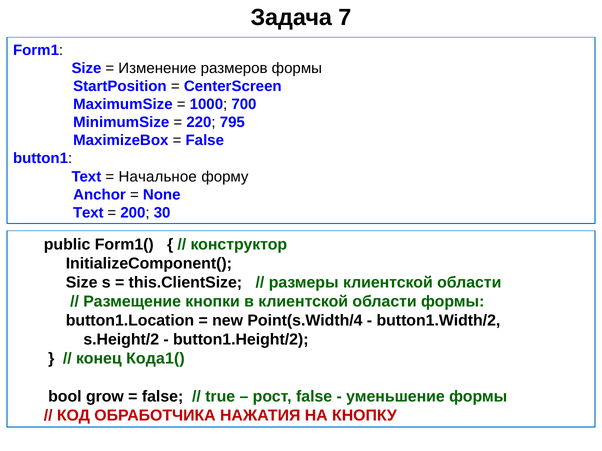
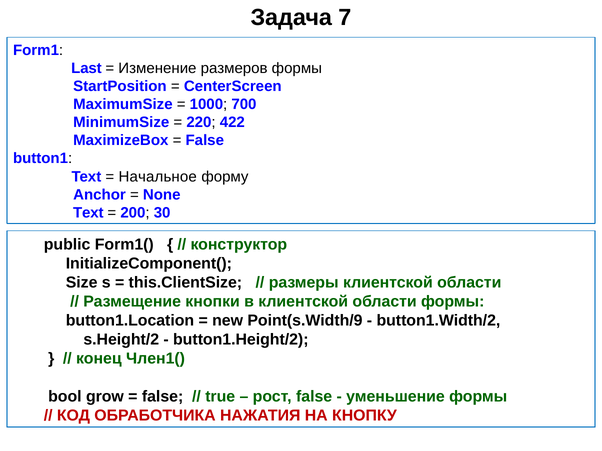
Size: Size -> Last (86, 68)
795: 795 -> 422 (232, 123)
Point(s.Width/4: Point(s.Width/4 -> Point(s.Width/9 (305, 321)
Кода1(: Кода1( -> Член1( (156, 359)
